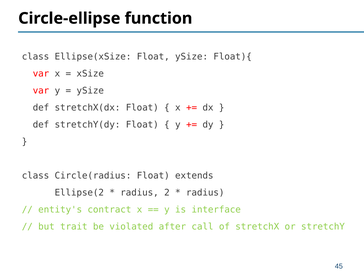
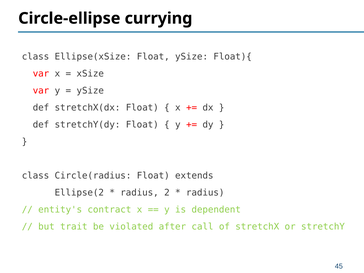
function: function -> currying (159, 18)
interface: interface -> dependent (216, 210)
